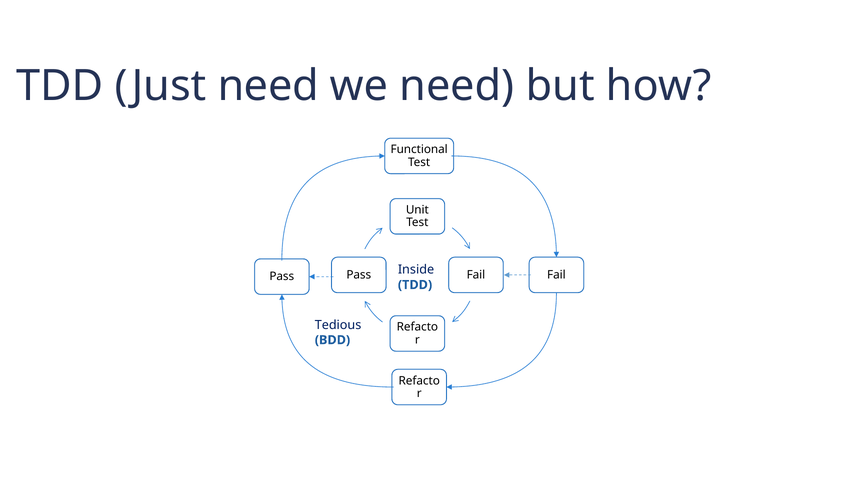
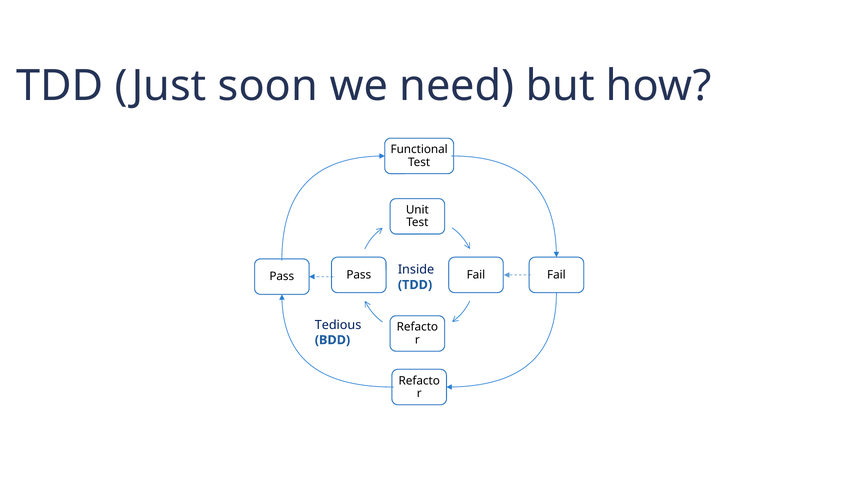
Just need: need -> soon (268, 86)
